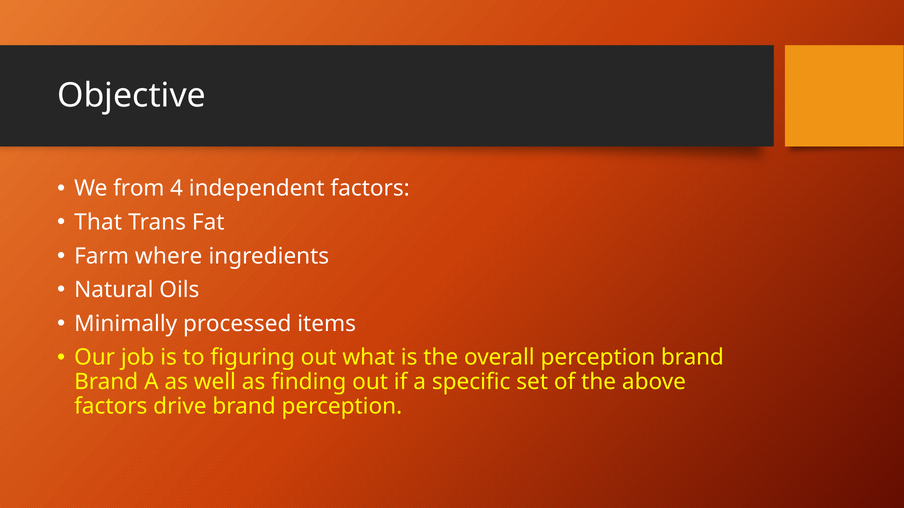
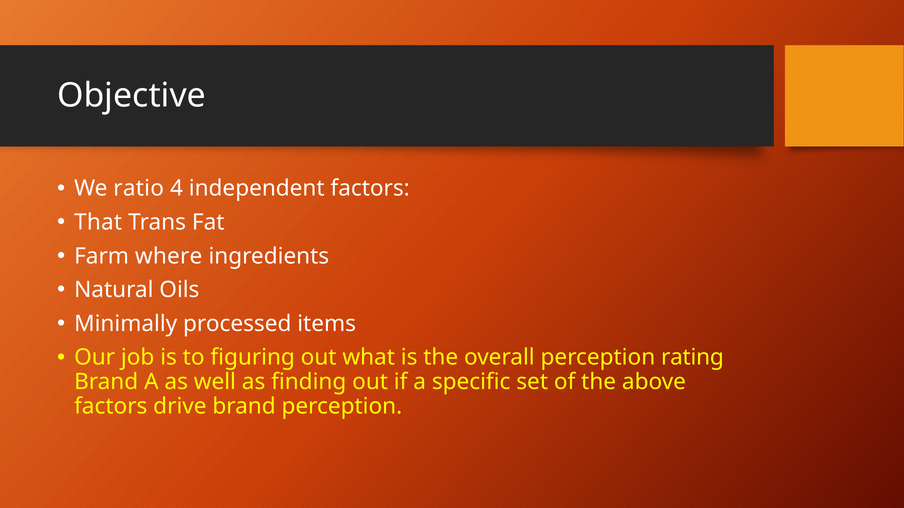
from: from -> ratio (139, 189)
perception brand: brand -> rating (692, 358)
